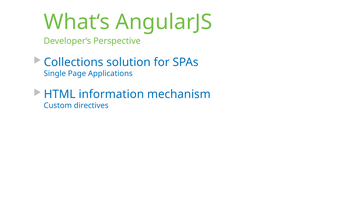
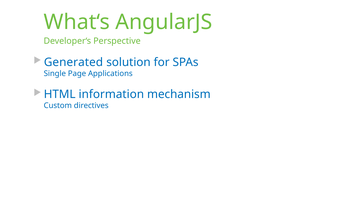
Collections: Collections -> Generated (73, 62)
